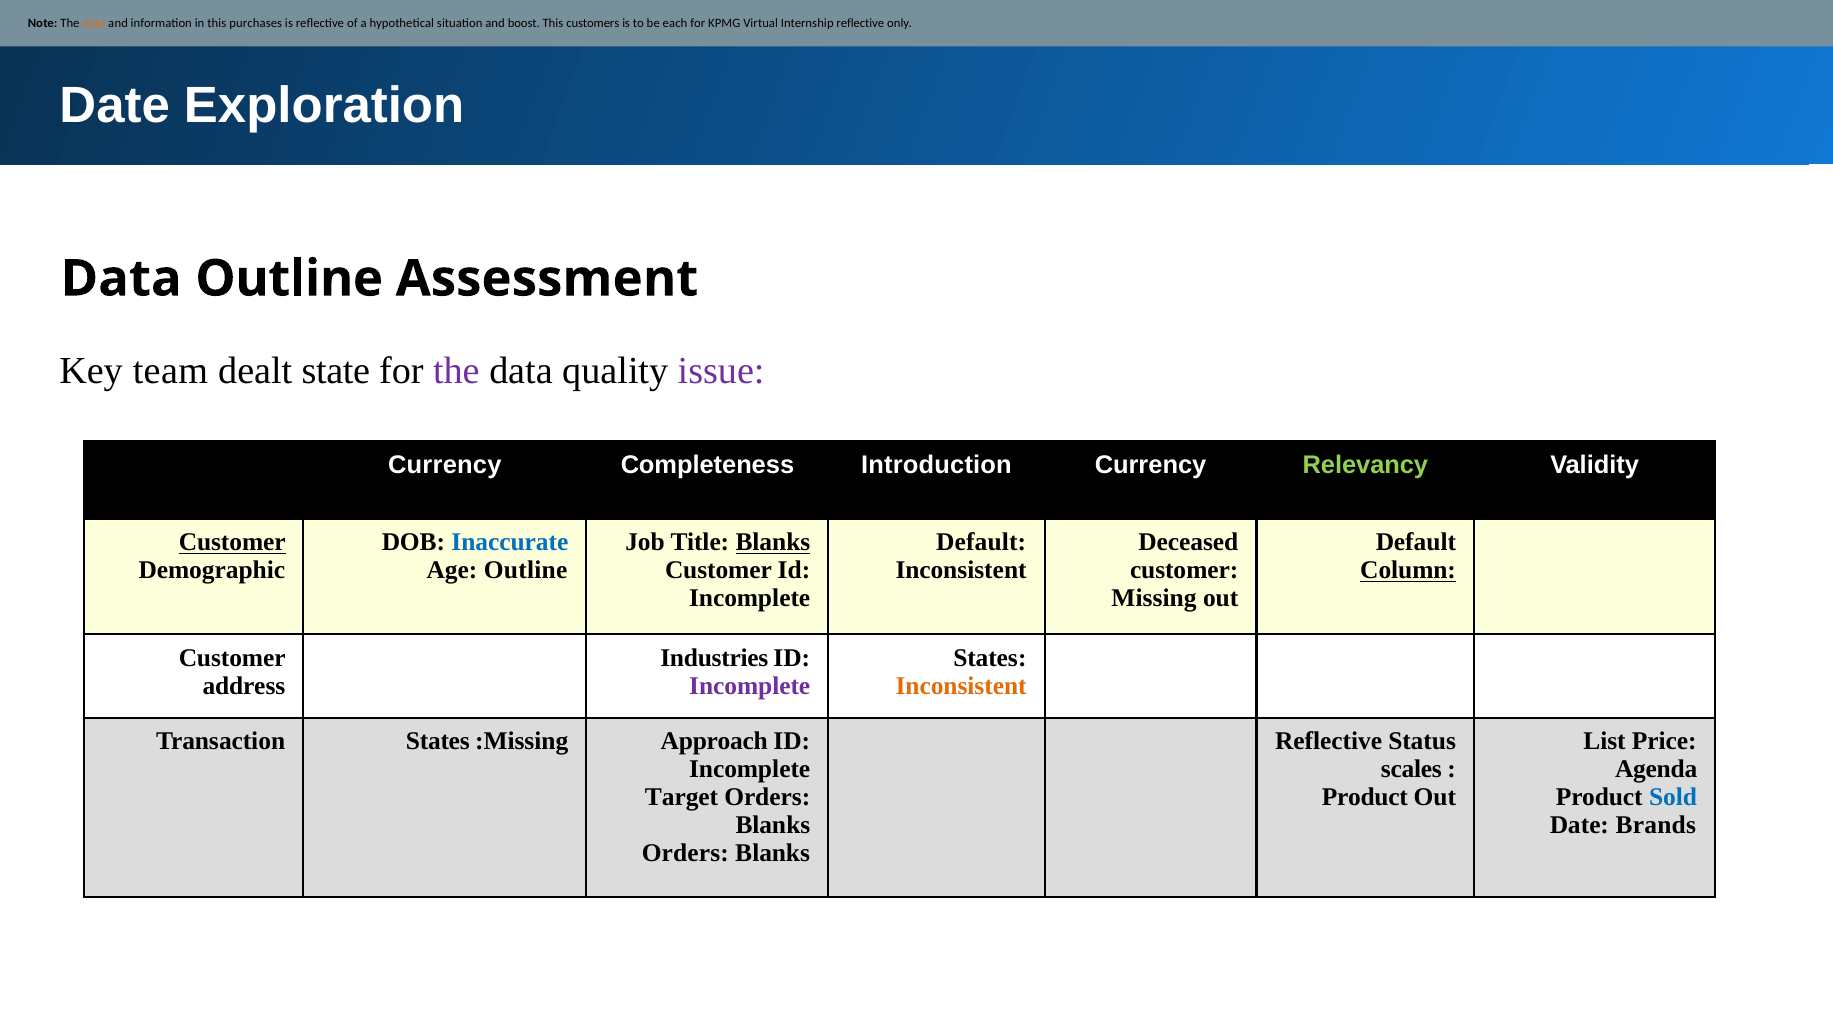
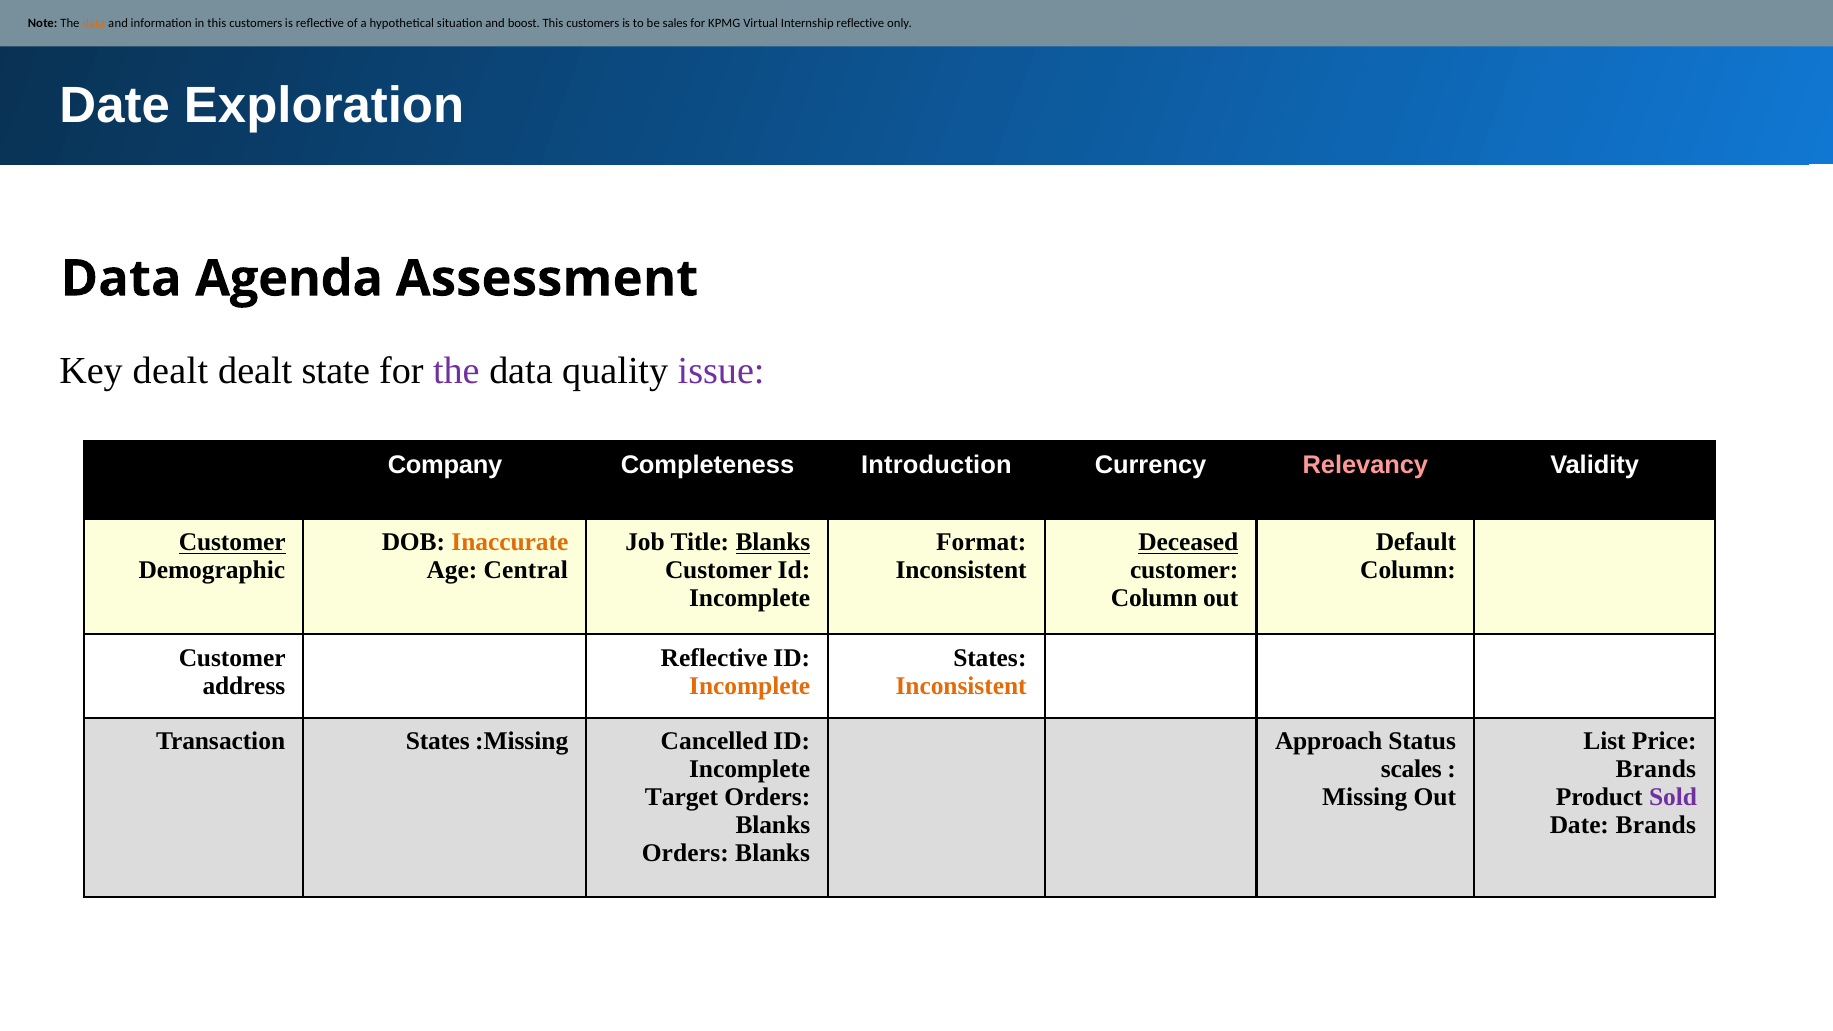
in this purchases: purchases -> customers (256, 24)
each: each -> sales (675, 24)
Data Outline: Outline -> Agenda (289, 279)
Key team: team -> dealt (170, 371)
Currency: Currency -> Company (445, 465)
Relevancy colour: light green -> pink (1365, 465)
Inaccurate colour: blue -> orange (510, 543)
Default: Default -> Format (981, 543)
Deceased underline: none -> present (1188, 543)
Age Outline: Outline -> Central (526, 571)
Column underline: present -> none (1408, 571)
Missing: Missing -> Column (1154, 599)
Industries: Industries -> Reflective (714, 658)
Incomplete colour: purple -> orange (750, 686)
Approach: Approach -> Cancelled (714, 741)
Reflective: Reflective -> Approach (1329, 741)
Agenda: Agenda -> Brands (1656, 769)
Product: Product -> Missing (1365, 797)
Sold colour: blue -> purple (1673, 797)
